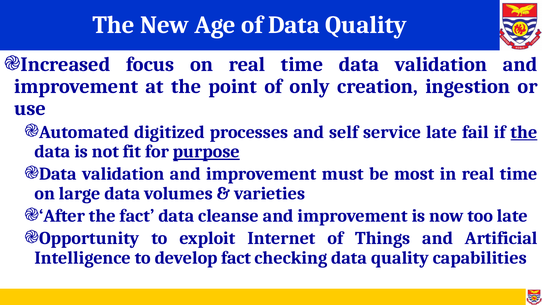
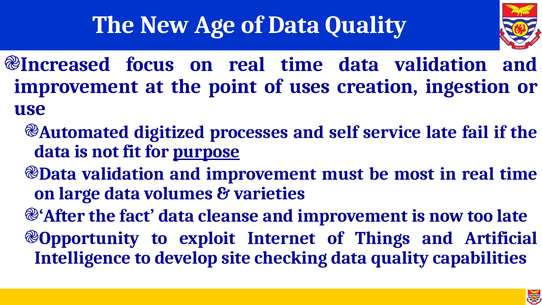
only: only -> uses (310, 86)
the underline: present -> none (524, 132)
develop fact: fact -> site (236, 258)
